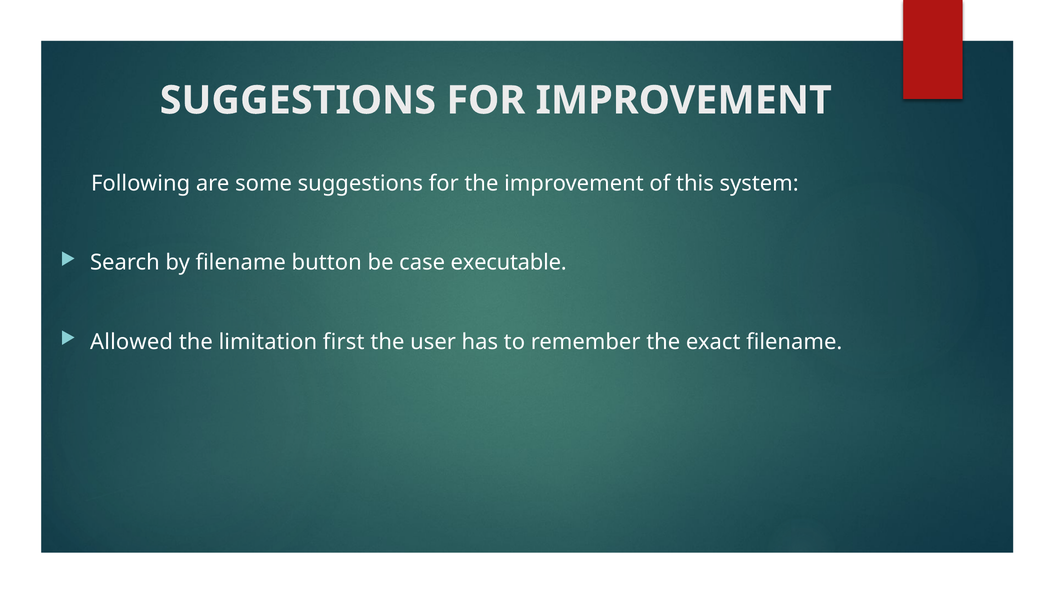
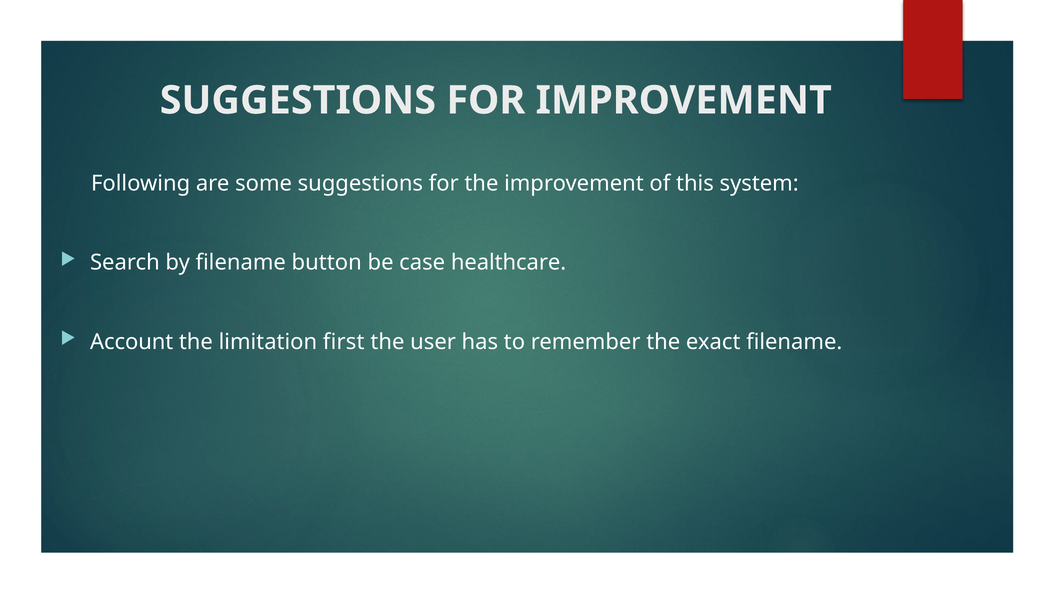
executable: executable -> healthcare (509, 262)
Allowed: Allowed -> Account (132, 341)
